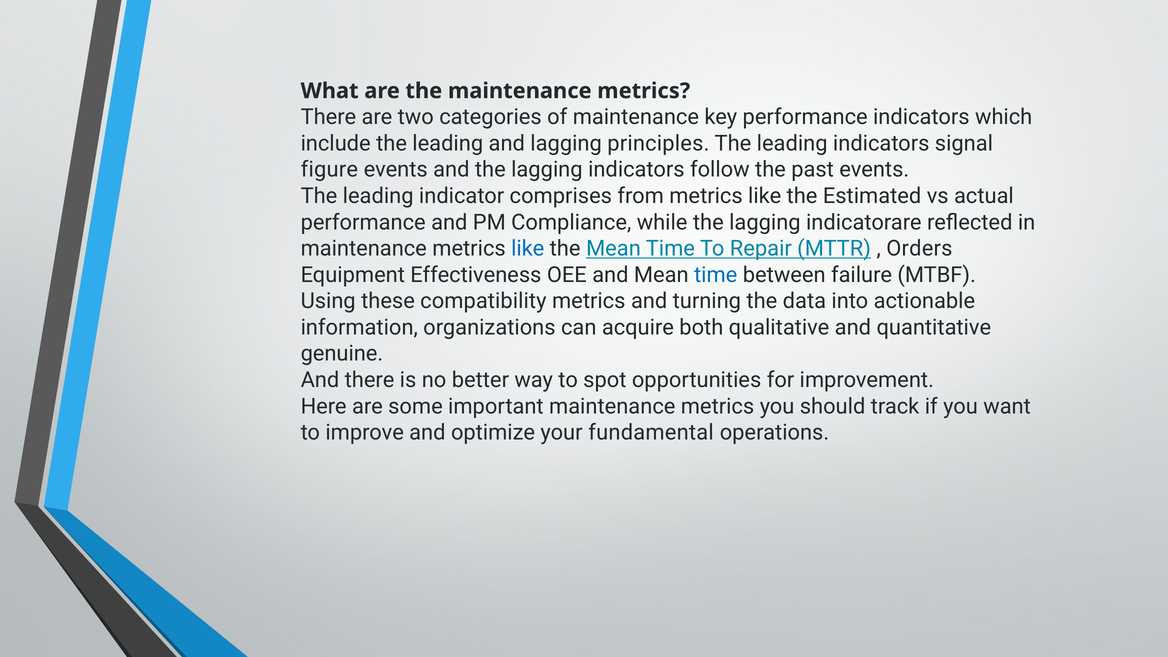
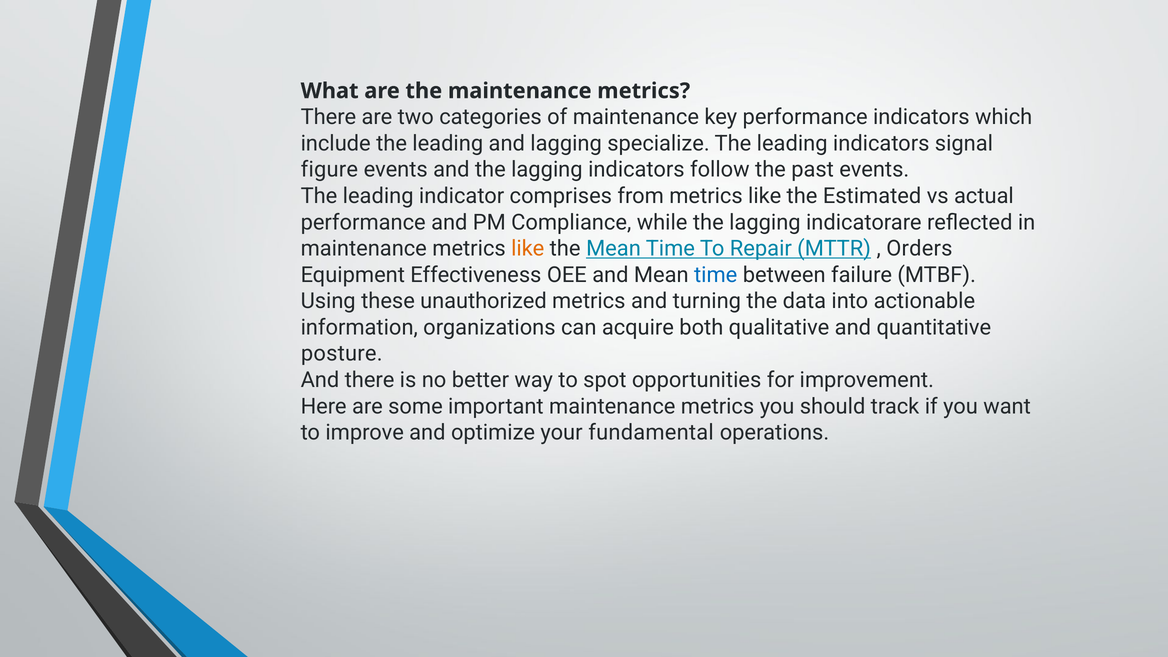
principles: principles -> specialize (658, 143)
like colour: blue -> orange (528, 249)
compatibility: compatibility -> unauthorized (483, 301)
genuine: genuine -> posture (342, 354)
